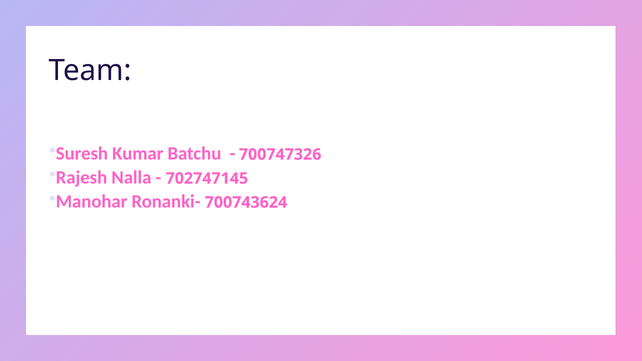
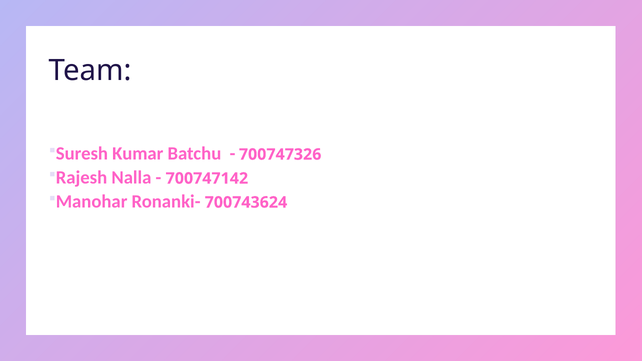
702747145: 702747145 -> 700747142 (207, 178)
